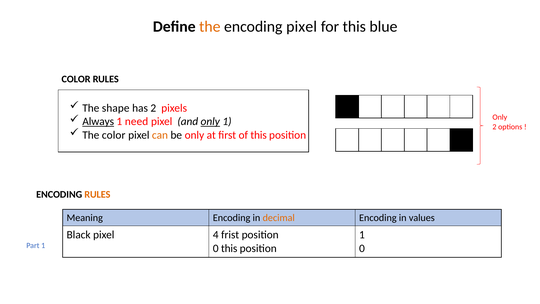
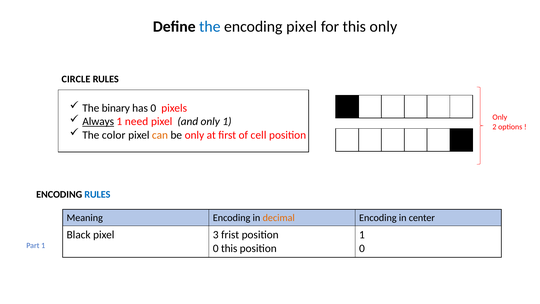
the colour: orange -> blue (210, 27)
this blue: blue -> only (383, 27)
COLOR: COLOR -> CIRCLE (76, 79)
shape: shape -> binary (116, 108)
has 2: 2 -> 0 (153, 108)
only underline: present -> none (210, 121)
of this: this -> cell (258, 135)
RULES colour: orange -> blue (97, 194)
values: values -> center (422, 217)
4: 4 -> 3 (216, 235)
